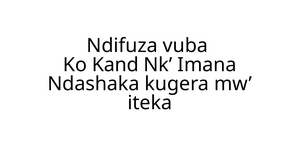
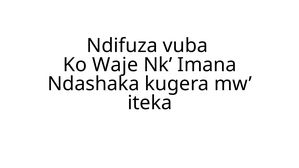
Kand: Kand -> Waje (115, 65)
